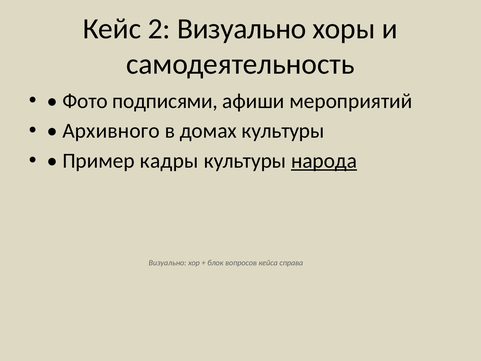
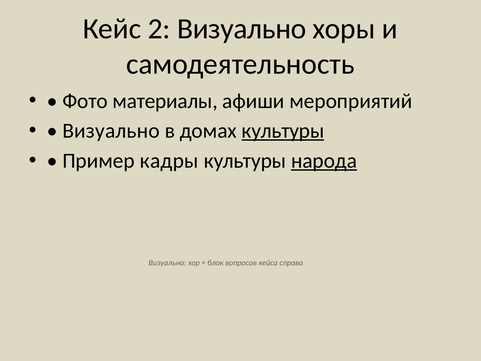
подписями: подписями -> материалы (165, 101)
Архивного: Архивного -> Визуально (111, 131)
культуры underline: none -> present (283, 131)
